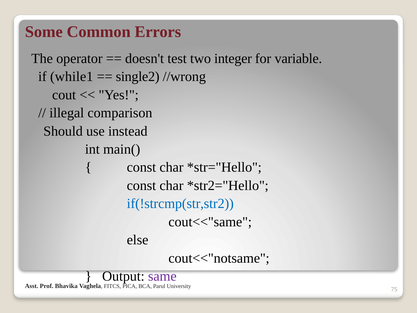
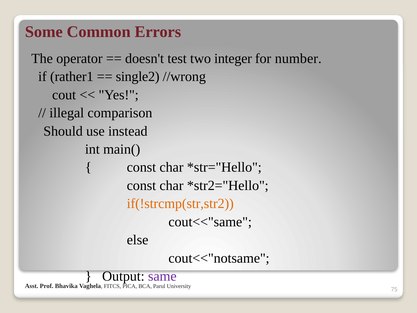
variable: variable -> number (298, 59)
while1: while1 -> rather1 (72, 77)
if(!strcmp(str,str2 colour: blue -> orange (180, 204)
